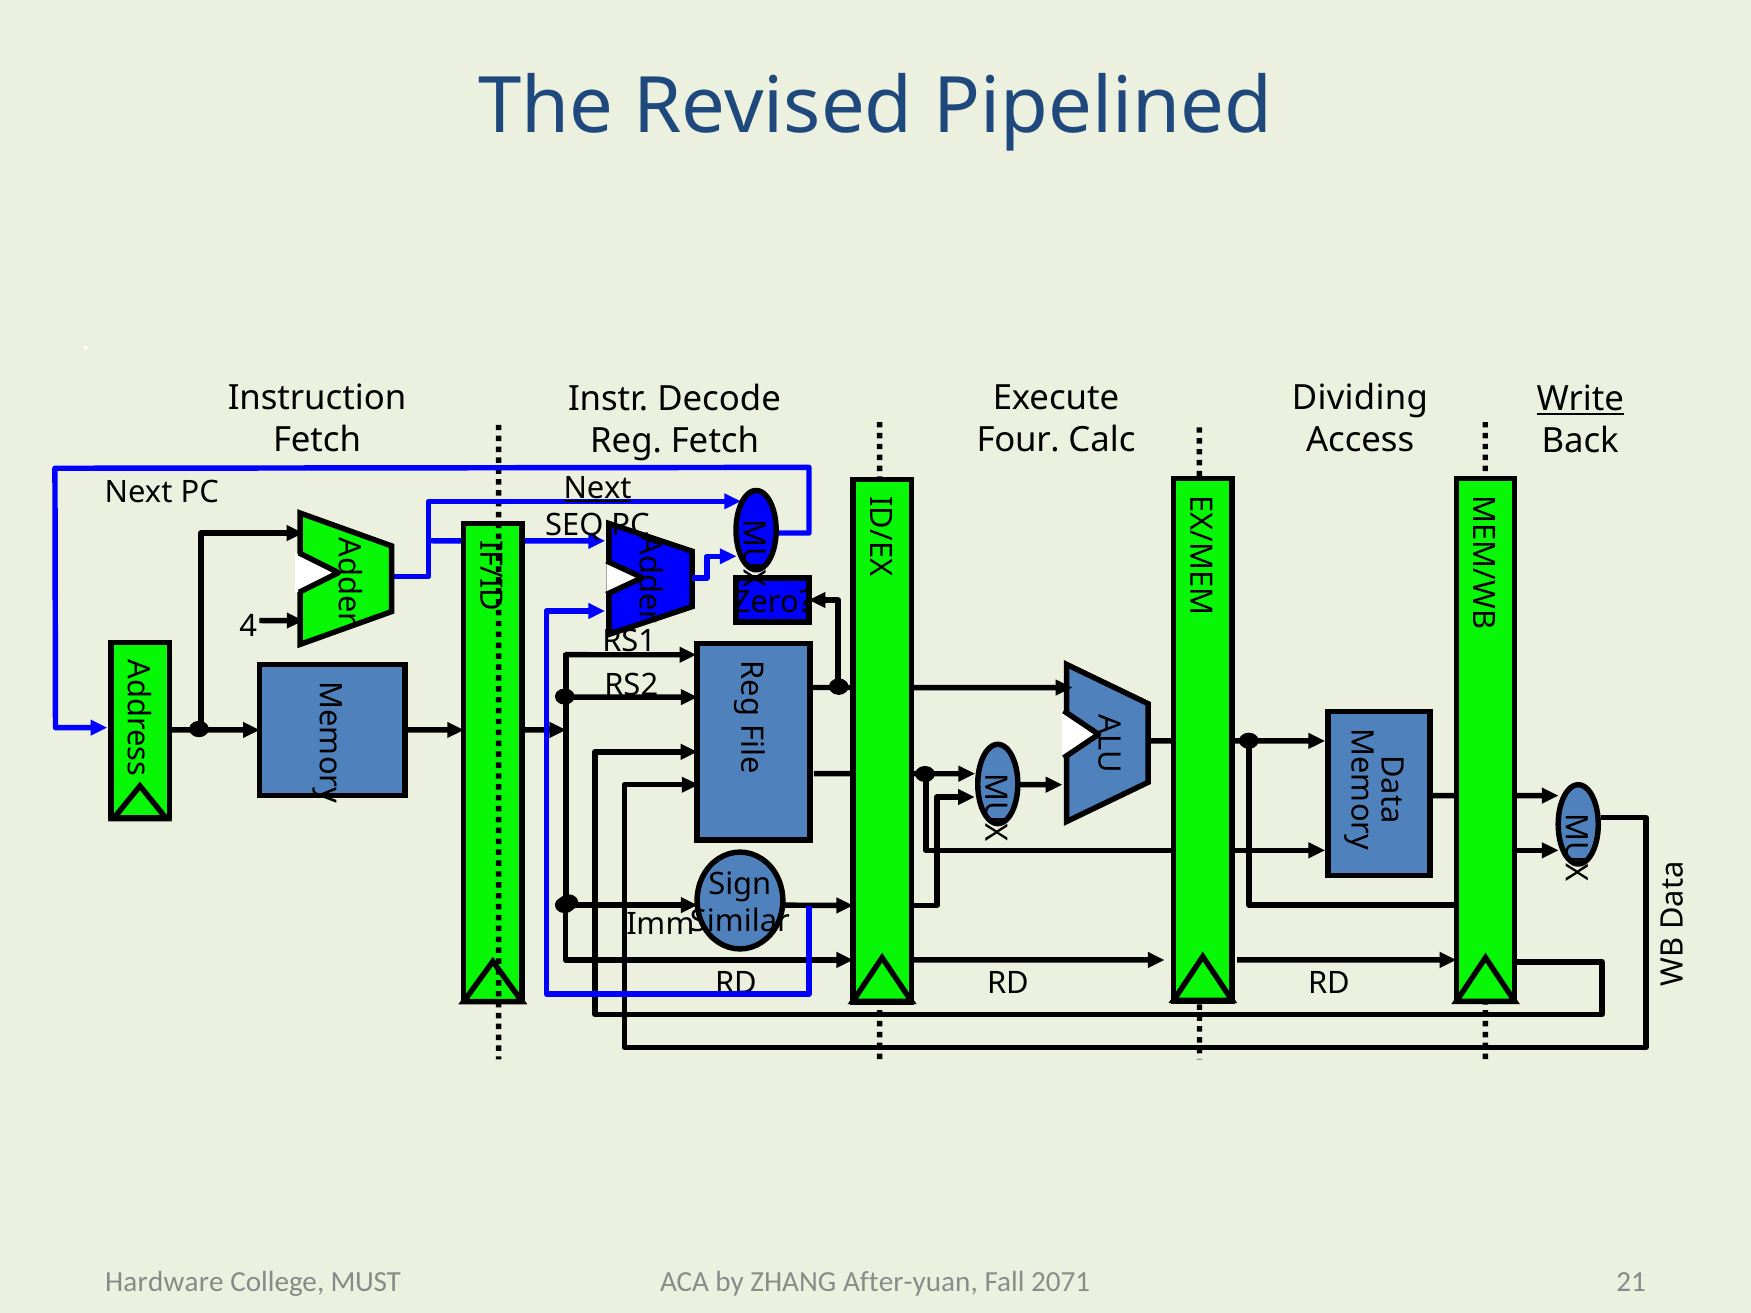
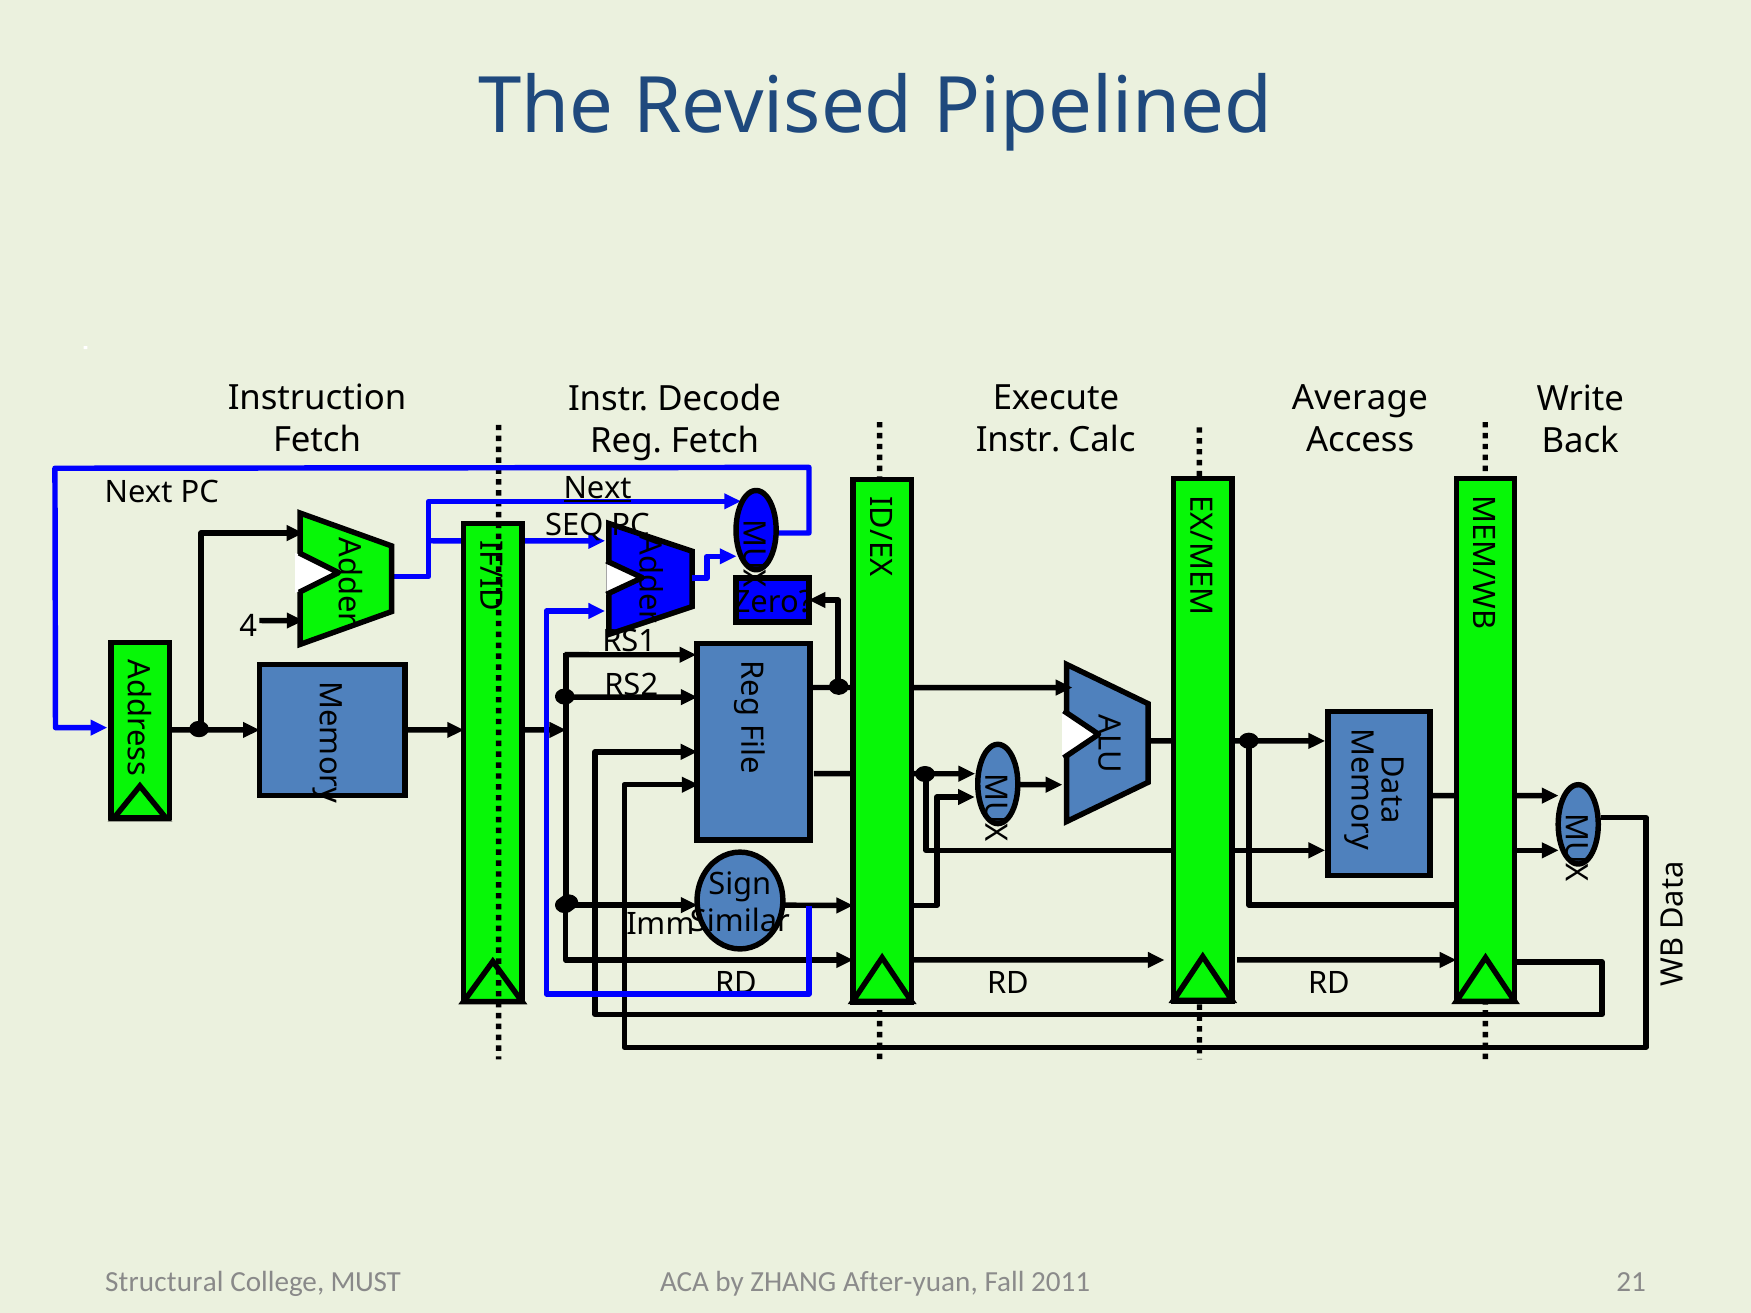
Dividing: Dividing -> Average (1360, 398)
Write underline: present -> none (1580, 399)
Four: Four -> Instr (1018, 440)
2071: 2071 -> 2011 (1061, 1282)
Hardware: Hardware -> Structural (164, 1282)
